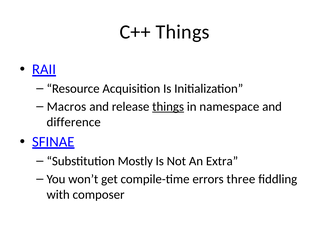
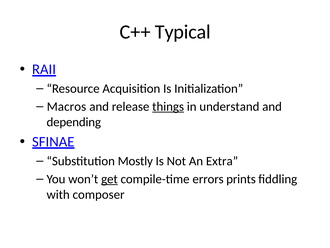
C++ Things: Things -> Typical (183, 32)
namespace: namespace -> understand (229, 106)
difference: difference -> depending (74, 122)
get underline: none -> present (109, 179)
three: three -> prints (241, 179)
